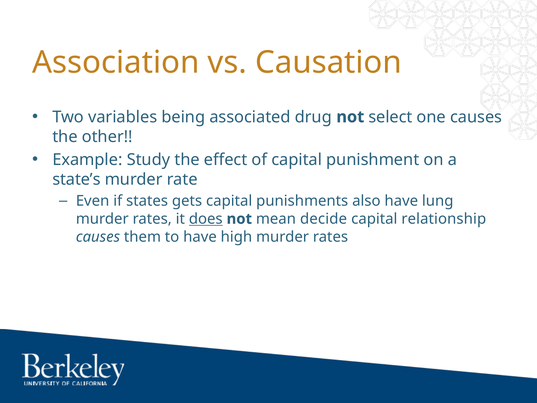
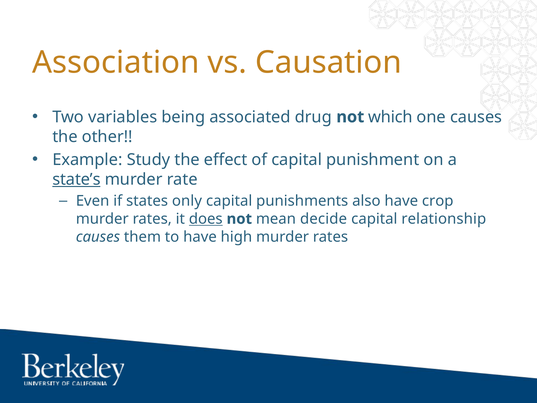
select: select -> which (390, 117)
state’s underline: none -> present (76, 179)
gets: gets -> only (187, 201)
lung: lung -> crop (438, 201)
